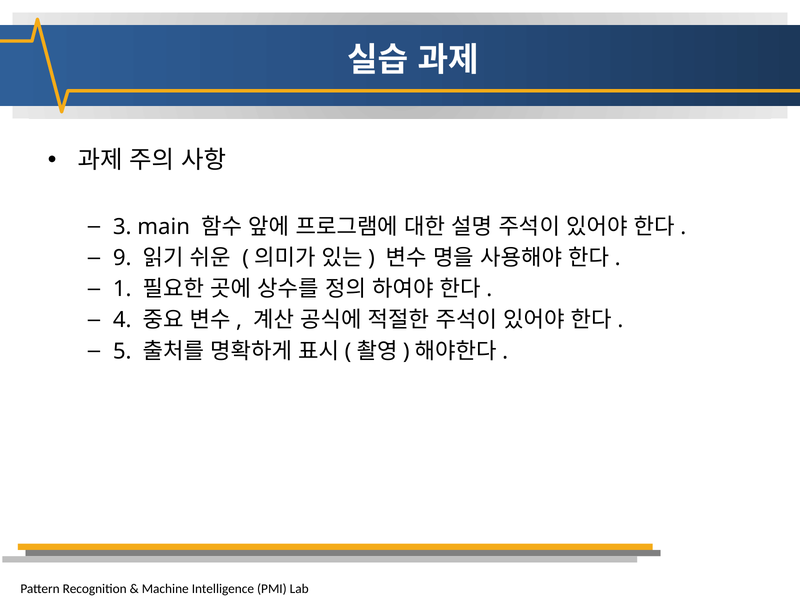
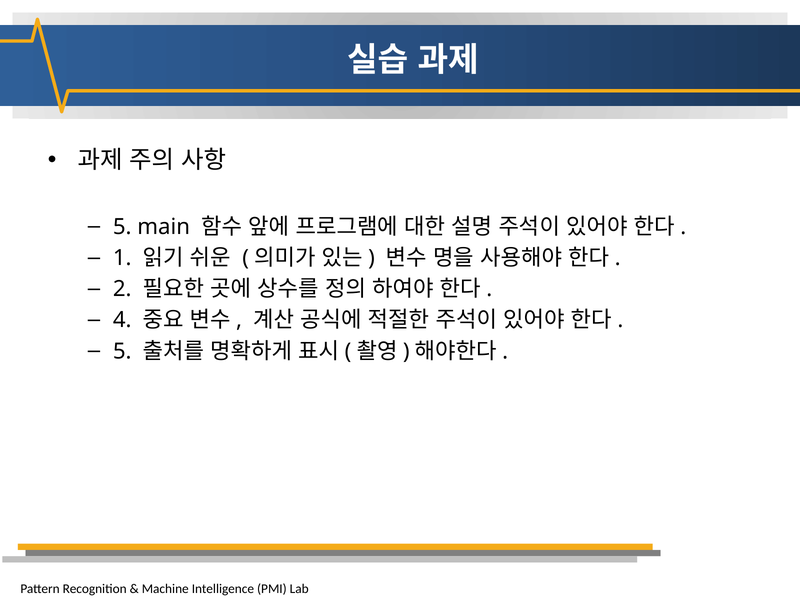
3: 3 -> 5 (122, 227)
9: 9 -> 1 (122, 258)
1: 1 -> 2 (122, 289)
